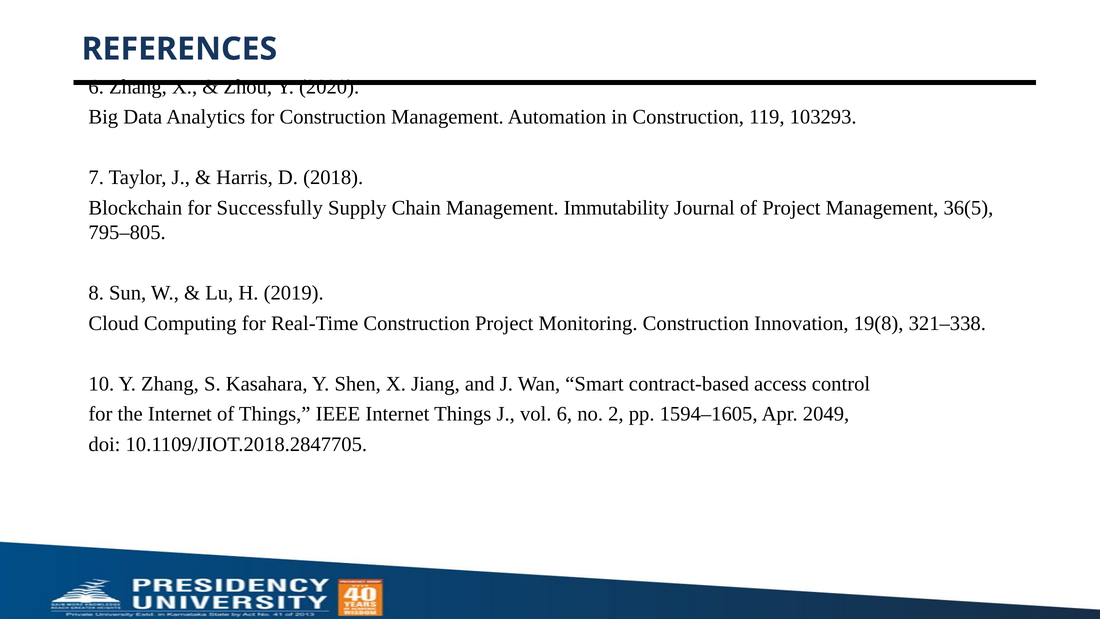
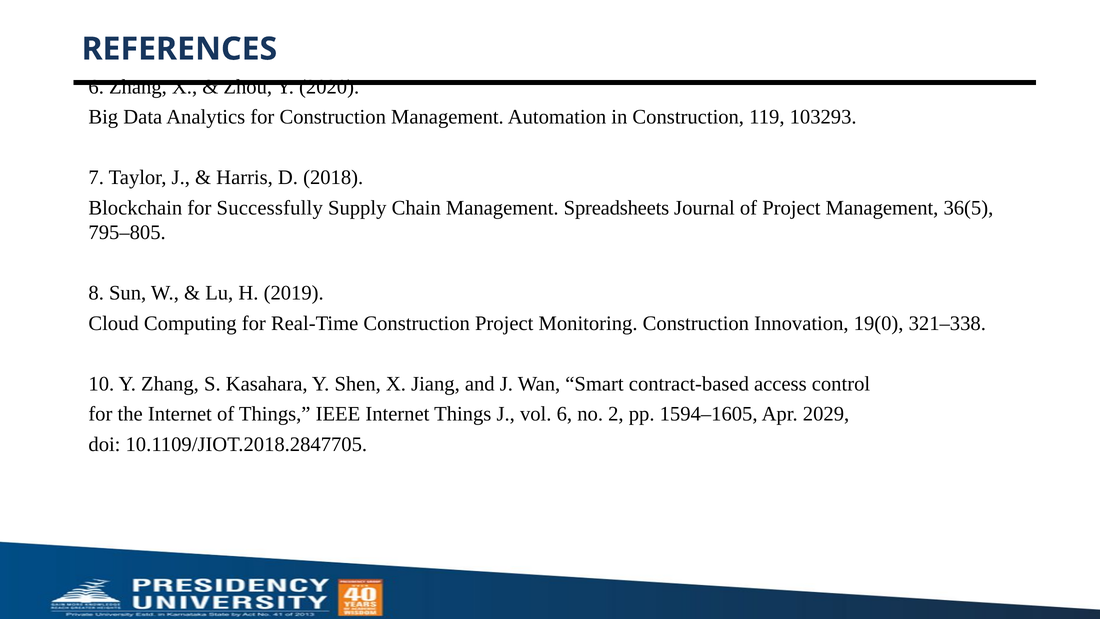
Immutability: Immutability -> Spreadsheets (616, 208)
19(8: 19(8 -> 19(0 (879, 323)
2049: 2049 -> 2029 (826, 414)
